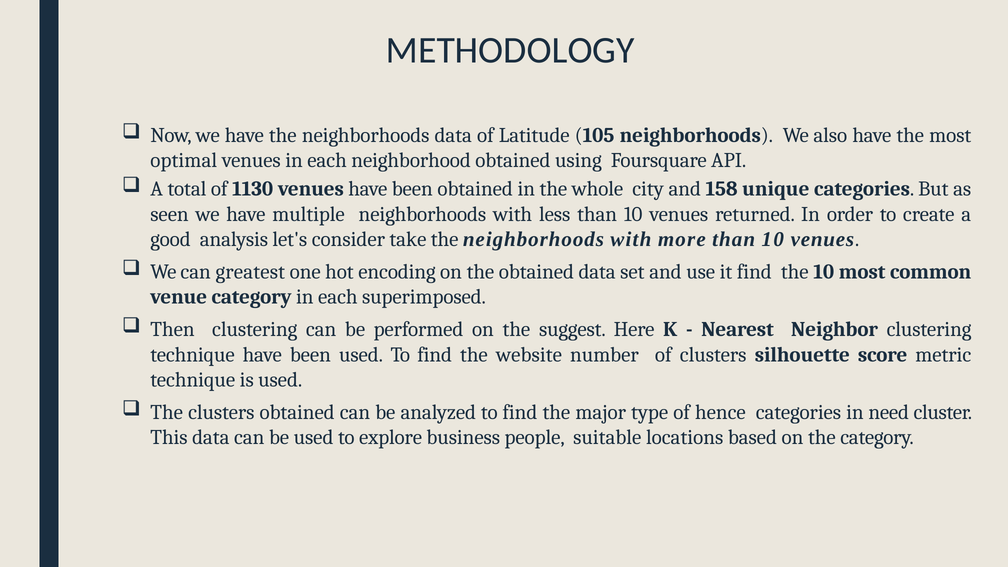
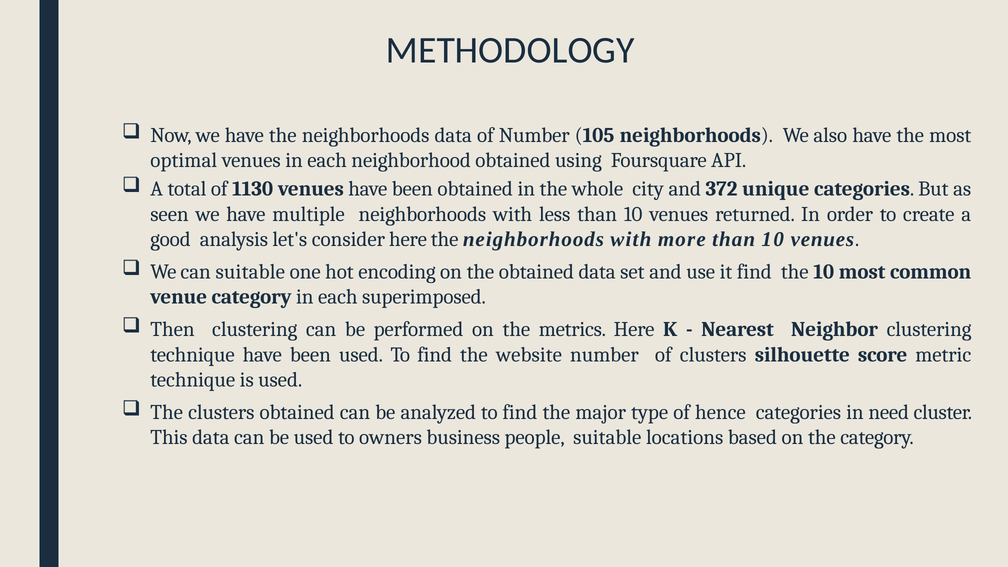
of Latitude: Latitude -> Number (534, 135)
158: 158 -> 372 (721, 189)
consider take: take -> here (408, 239)
can greatest: greatest -> suitable (250, 272)
suggest: suggest -> metrics (572, 329)
explore: explore -> owners (390, 437)
